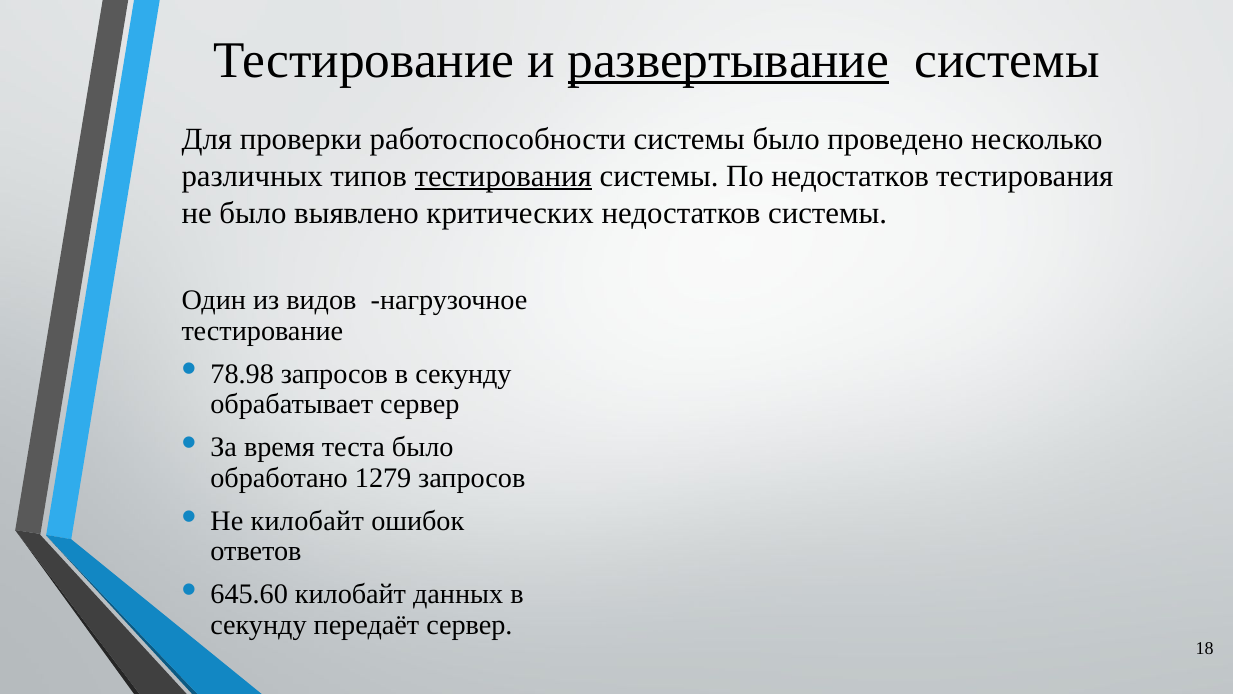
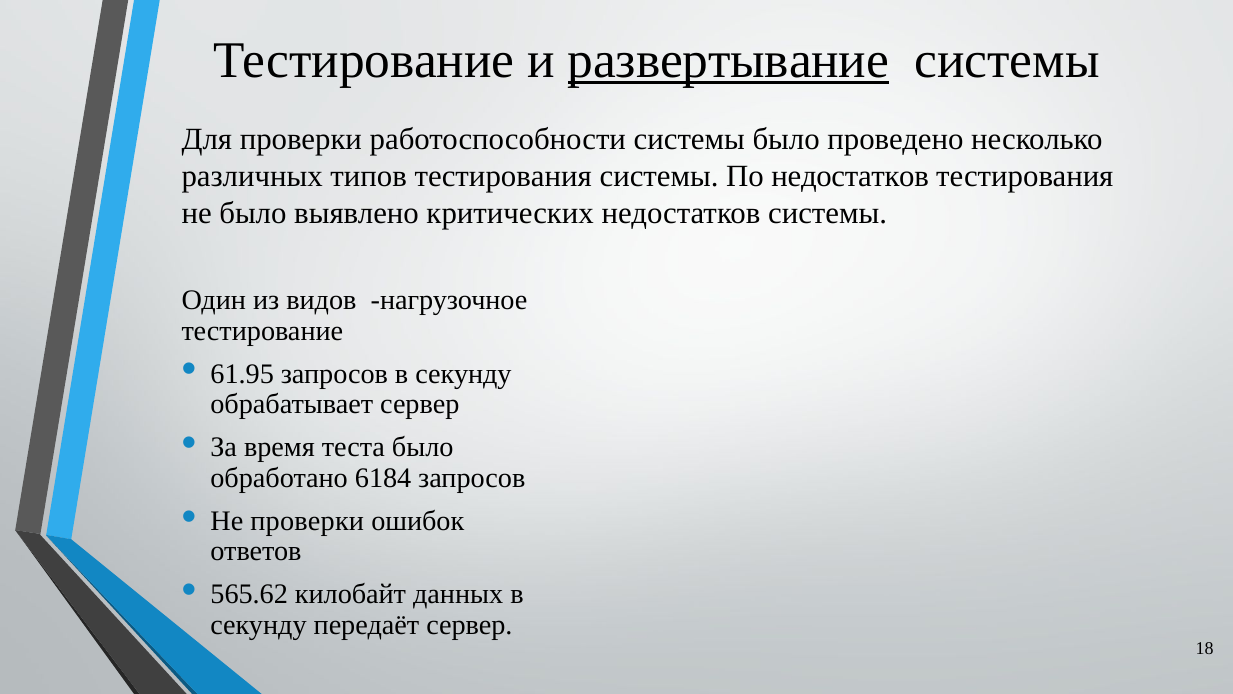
тестирования underline: present -> none (503, 176)
78.98: 78.98 -> 61.95 (242, 374)
1279: 1279 -> 6184 (383, 478)
Не килобайт: килобайт -> проверки (307, 521)
645.60: 645.60 -> 565.62 (249, 594)
